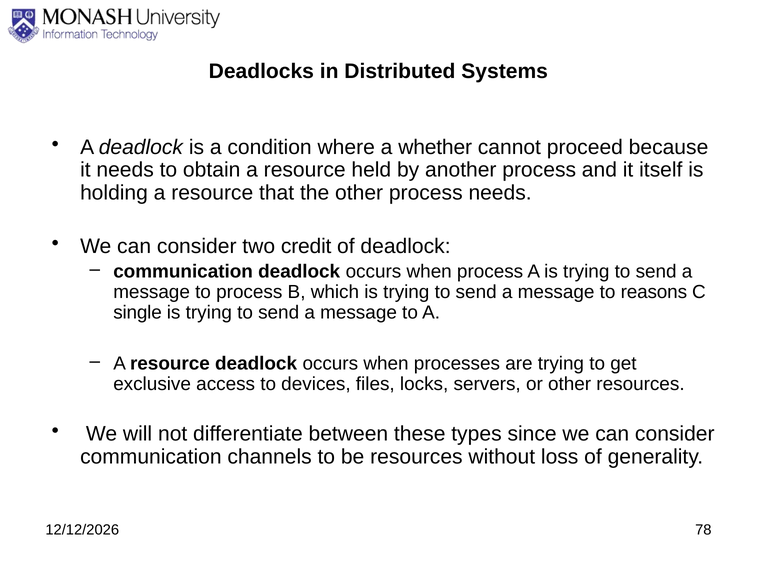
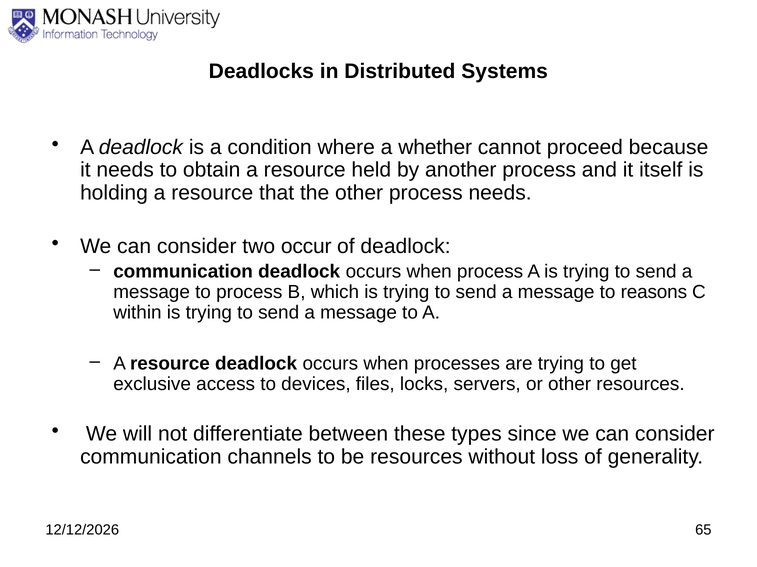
credit: credit -> occur (306, 247)
single: single -> within (137, 313)
78: 78 -> 65 (703, 531)
